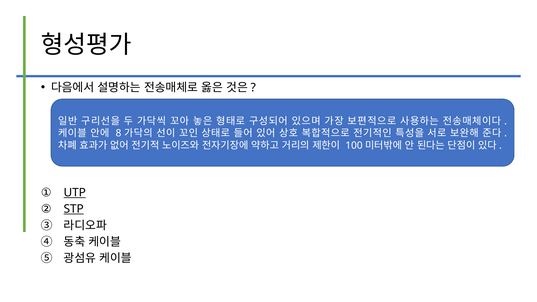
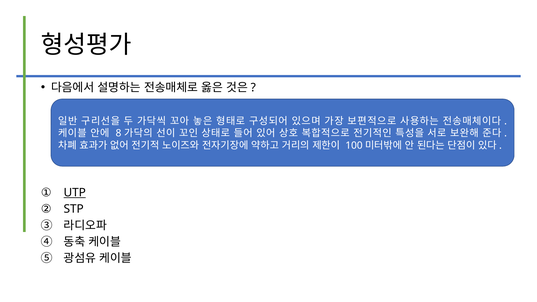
STP underline: present -> none (74, 209)
